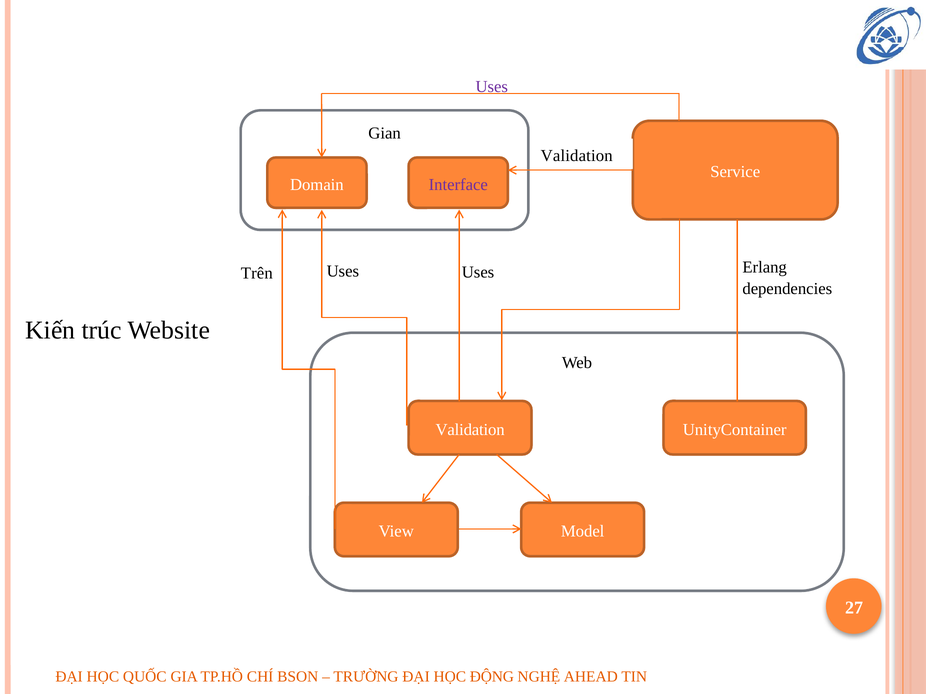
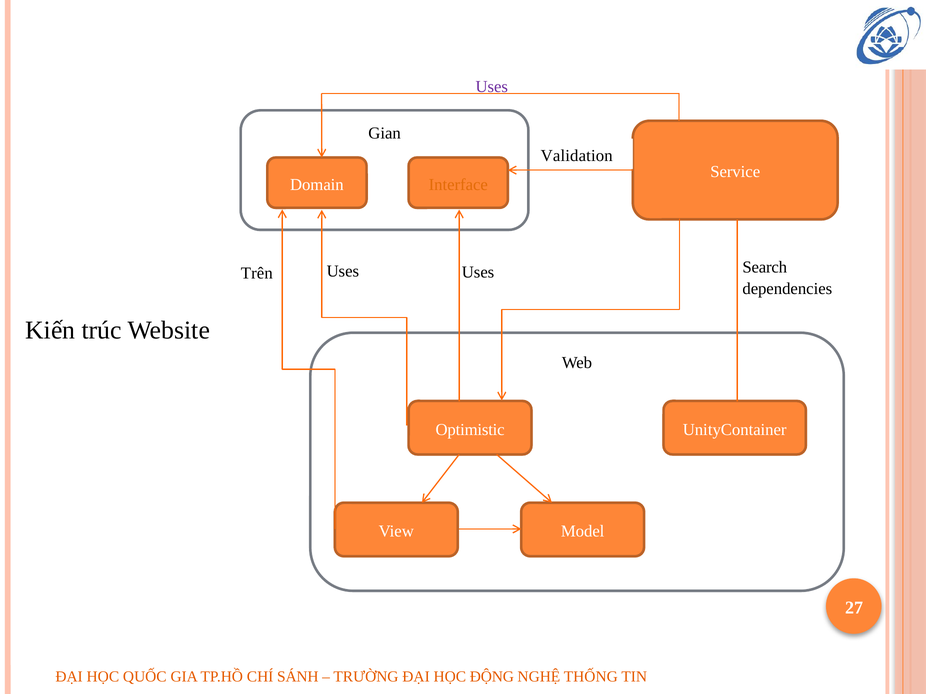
Interface colour: purple -> orange (458, 185)
Erlang: Erlang -> Search (765, 267)
Validation: Validation -> Optimistic (470, 430)
BSON: BSON -> SÁNH (298, 677)
AHEAD: AHEAD -> THỐNG (591, 677)
